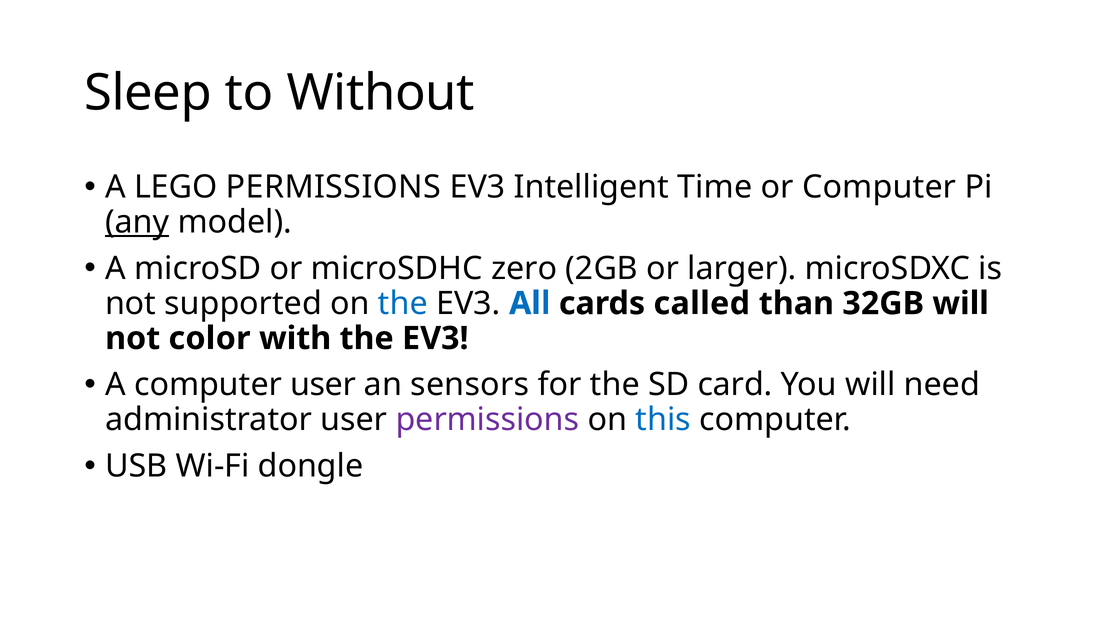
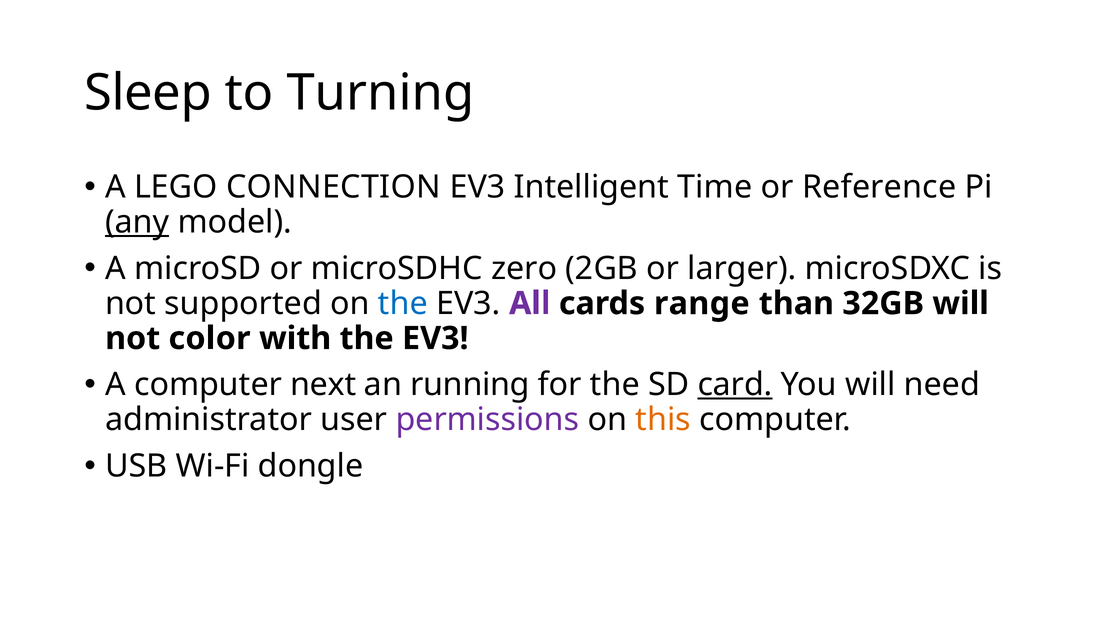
Without: Without -> Turning (380, 93)
LEGO PERMISSIONS: PERMISSIONS -> CONNECTION (333, 187)
or Computer: Computer -> Reference (879, 187)
All colour: blue -> purple (530, 303)
called: called -> range (702, 303)
computer user: user -> next (323, 385)
sensors: sensors -> running (470, 385)
card underline: none -> present (735, 385)
this colour: blue -> orange (663, 419)
